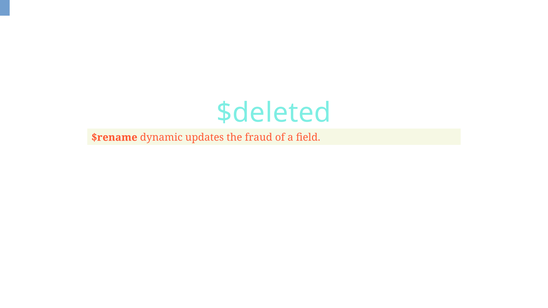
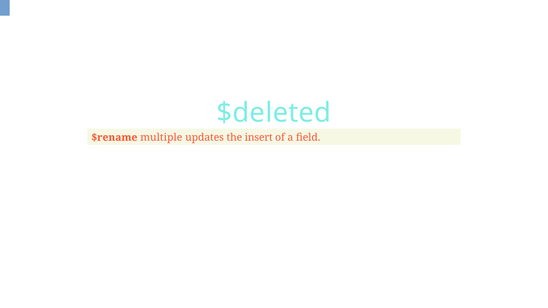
dynamic: dynamic -> multiple (161, 138)
fraud: fraud -> insert (259, 138)
